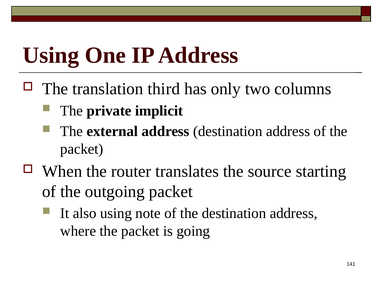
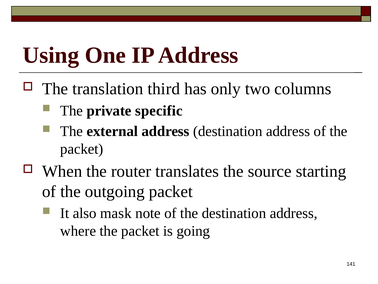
implicit: implicit -> specific (159, 110)
also using: using -> mask (116, 213)
